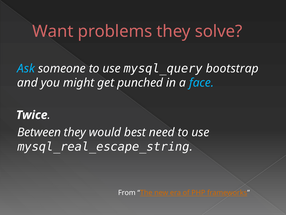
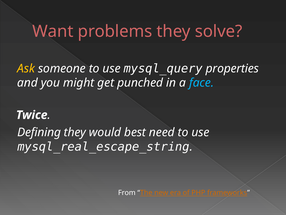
Ask colour: light blue -> yellow (26, 68)
bootstrap: bootstrap -> properties (232, 68)
Between: Between -> Defining (39, 132)
